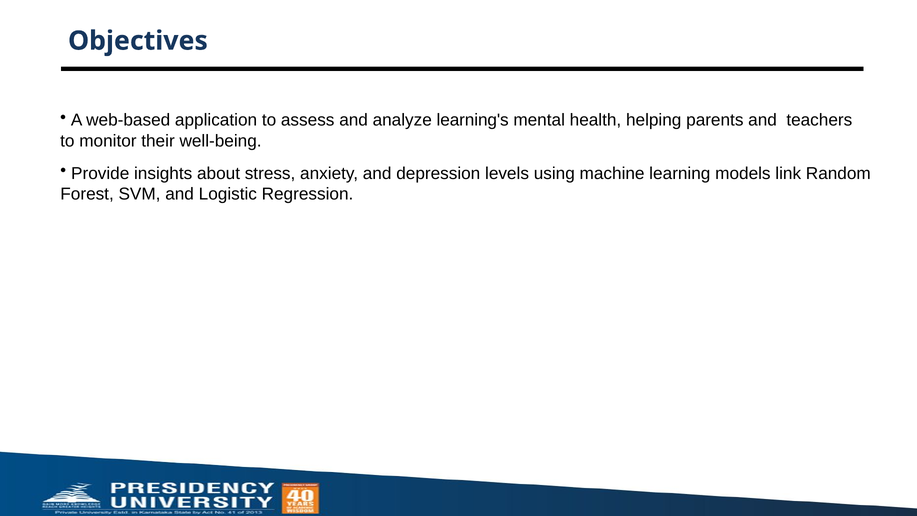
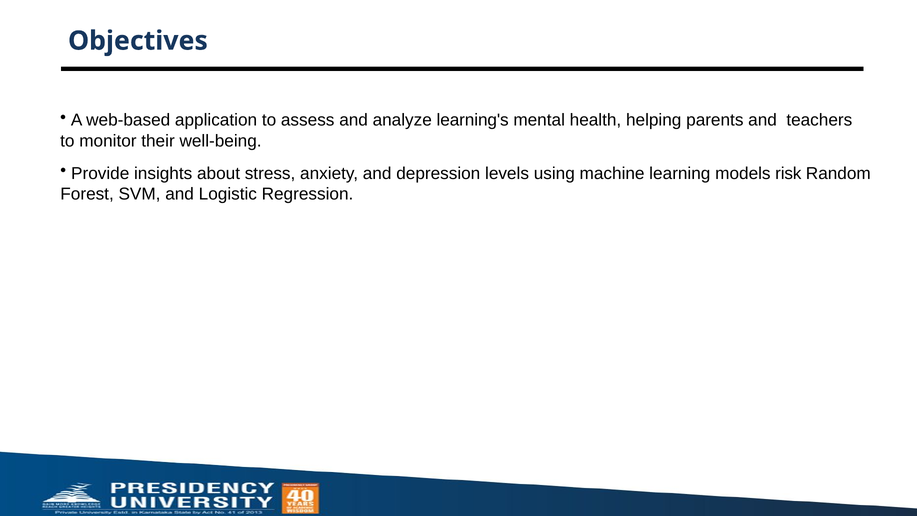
link: link -> risk (788, 173)
